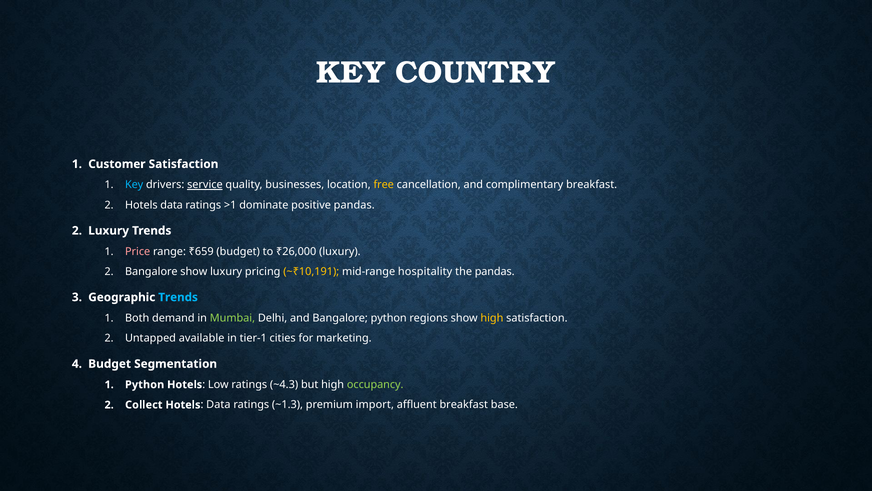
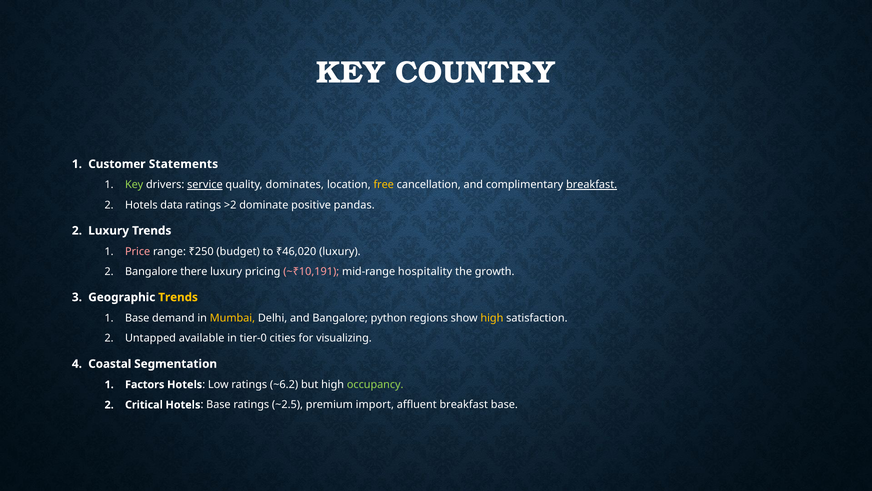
Customer Satisfaction: Satisfaction -> Statements (183, 164)
Key colour: light blue -> light green (134, 185)
businesses: businesses -> dominates (295, 185)
breakfast underline: none -> present (592, 185)
>1: >1 -> >2 (230, 205)
₹659: ₹659 -> ₹250 (201, 251)
₹26,000: ₹26,000 -> ₹46,020 (296, 251)
Bangalore show: show -> there (194, 271)
~₹10,191 colour: yellow -> pink (311, 271)
the pandas: pandas -> growth (495, 271)
Trends colour: light blue -> yellow (178, 297)
Both: Both -> Base (137, 318)
Mumbai colour: light green -> yellow (232, 318)
tier-1: tier-1 -> tier-0 (253, 338)
marketing: marketing -> visualizing (344, 338)
Budget: Budget -> Coastal (110, 364)
Python: Python -> Factors (145, 384)
~4.3: ~4.3 -> ~6.2 (284, 384)
Collect: Collect -> Critical (144, 404)
Data: Data -> Base (218, 404)
~1.3: ~1.3 -> ~2.5 (287, 404)
